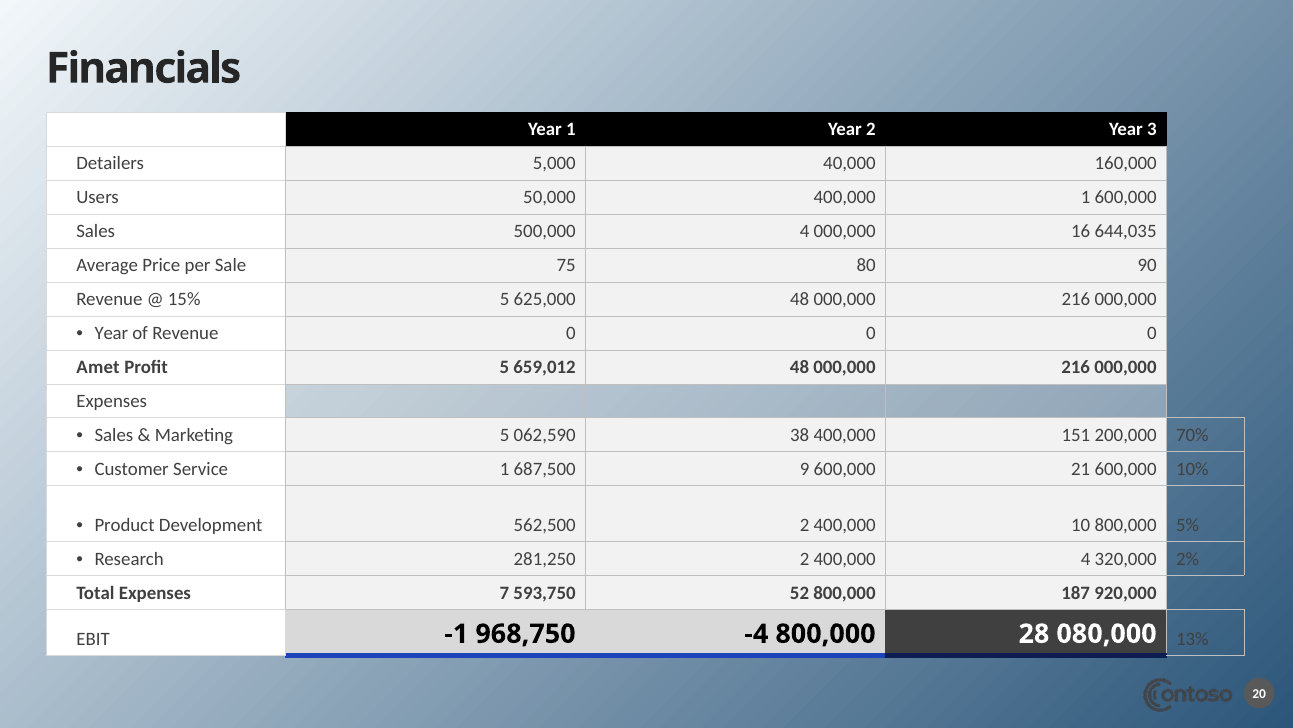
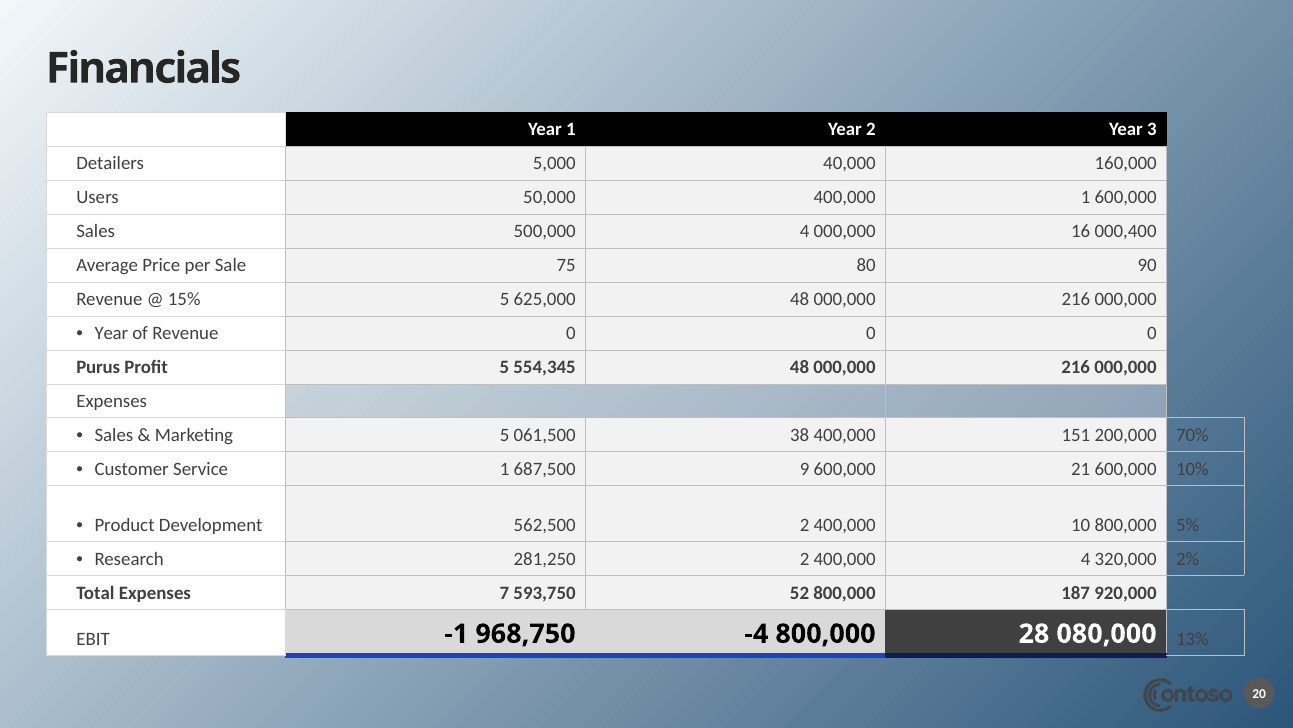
644,035: 644,035 -> 000,400 (1126, 231)
Amet: Amet -> Purus (98, 367)
659,012: 659,012 -> 554,345 (545, 367)
062,590: 062,590 -> 061,500 (545, 435)
